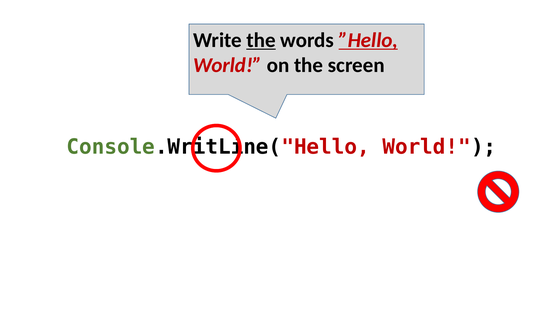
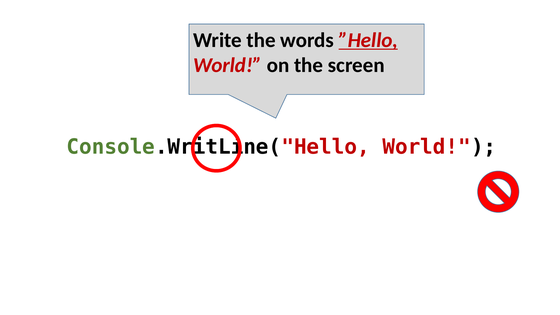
the underline: present -> none (261, 40)
